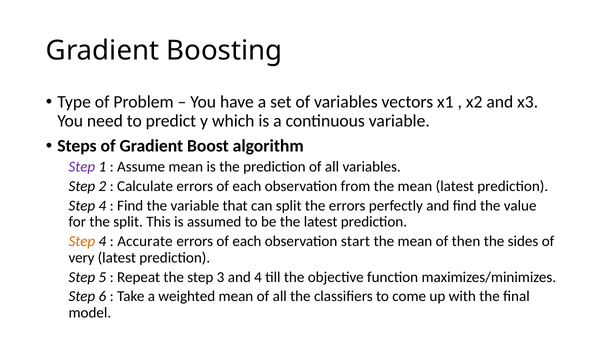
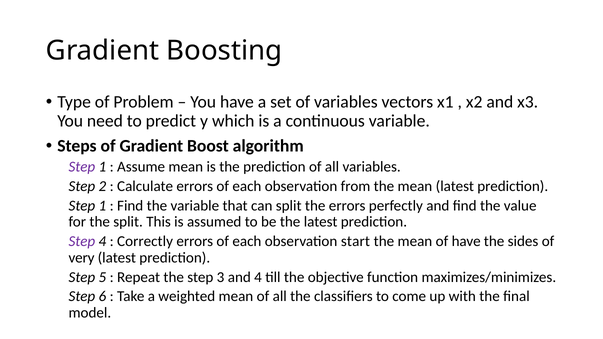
4: 4 -> 1 (102, 206)
Step colour: orange -> purple (82, 242)
Accurate: Accurate -> Correctly (145, 242)
of then: then -> have (466, 242)
